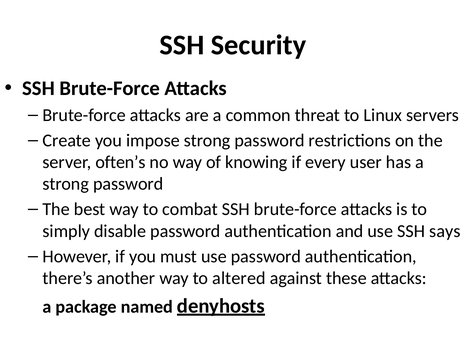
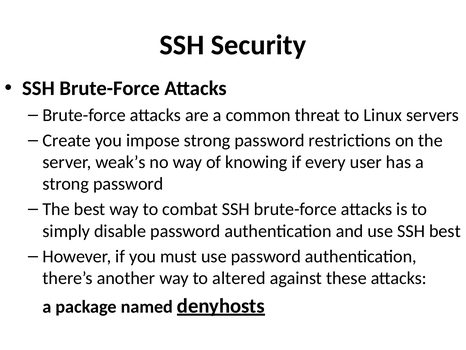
often’s: often’s -> weak’s (120, 162)
SSH says: says -> best (445, 231)
